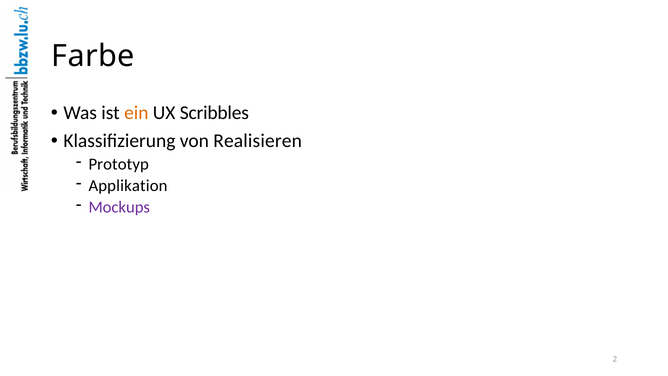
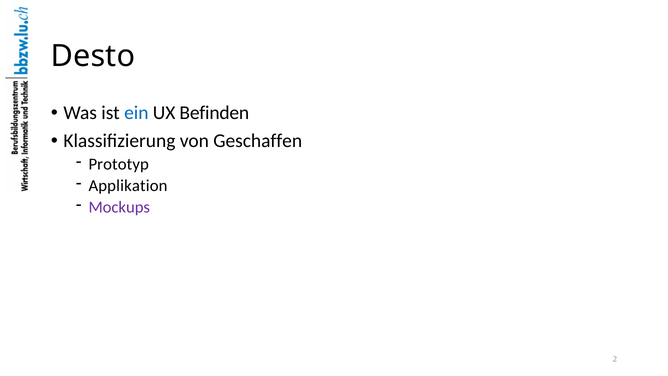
Farbe: Farbe -> Desto (93, 56)
ein colour: orange -> blue (136, 113)
Scribbles: Scribbles -> Befinden (214, 113)
Realisieren: Realisieren -> Geschaffen (258, 141)
